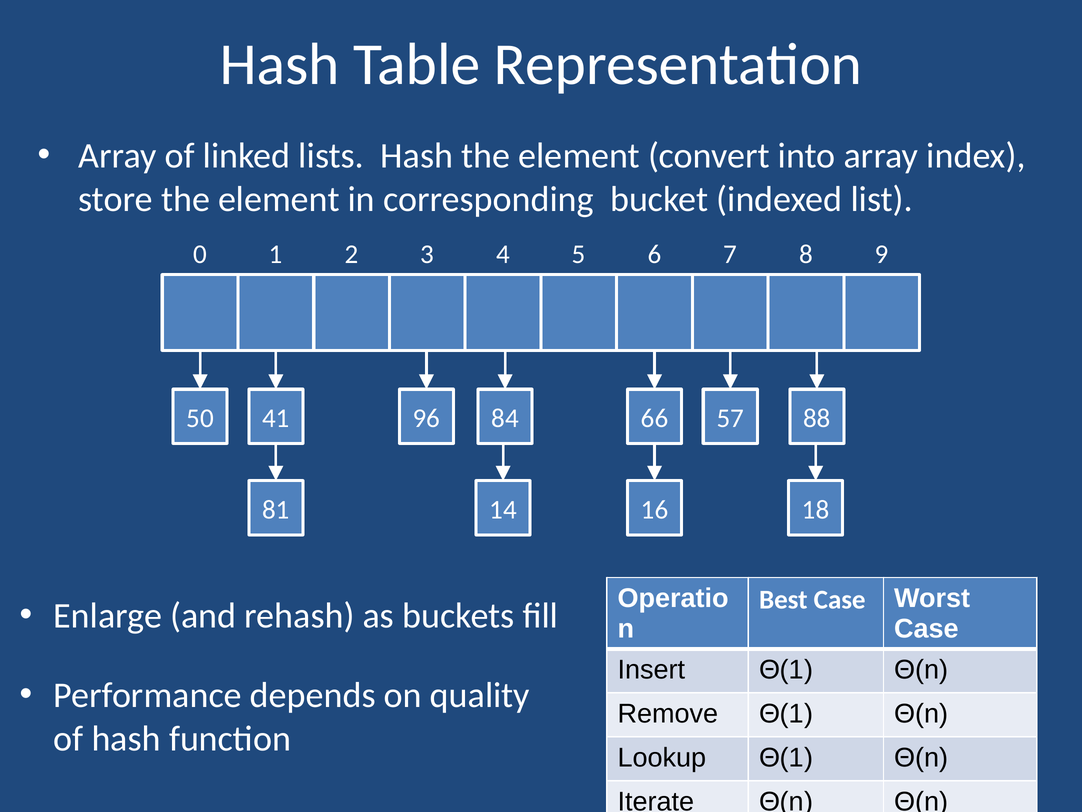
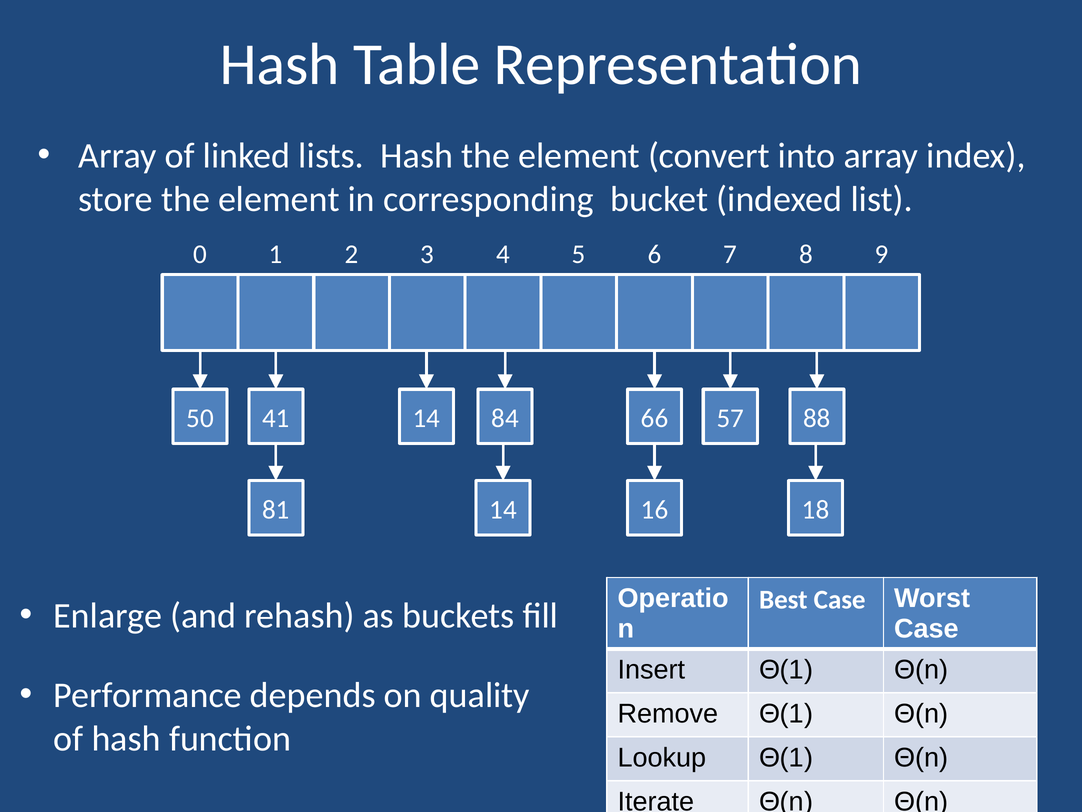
41 96: 96 -> 14 (426, 418)
